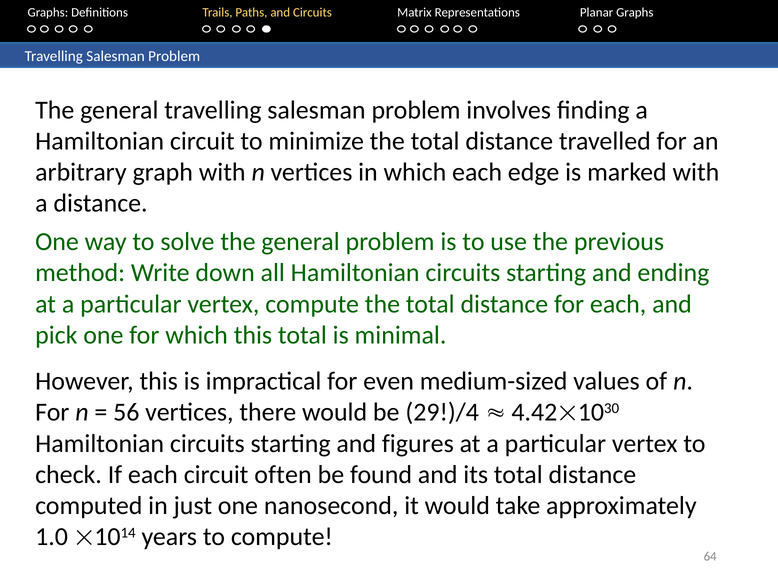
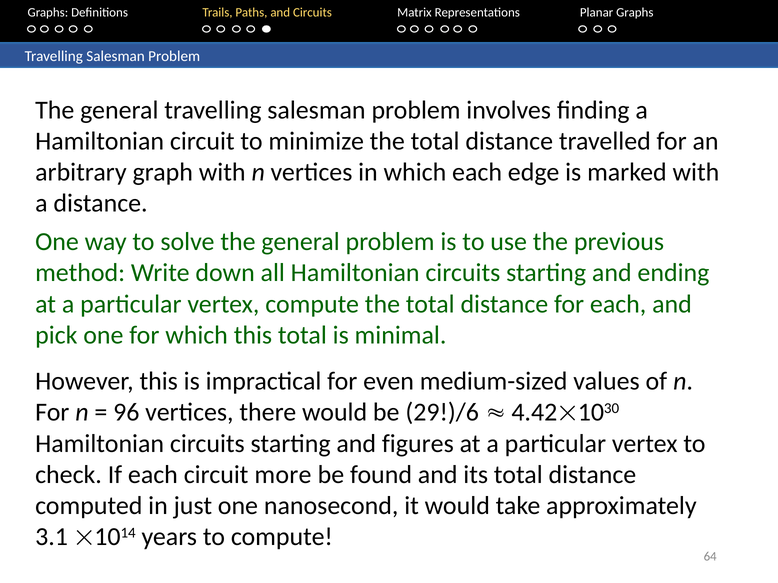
56: 56 -> 96 (126, 413)
29!)/4: 29!)/4 -> 29!)/6 (442, 413)
often: often -> more (283, 475)
1.0: 1.0 -> 3.1 (52, 537)
